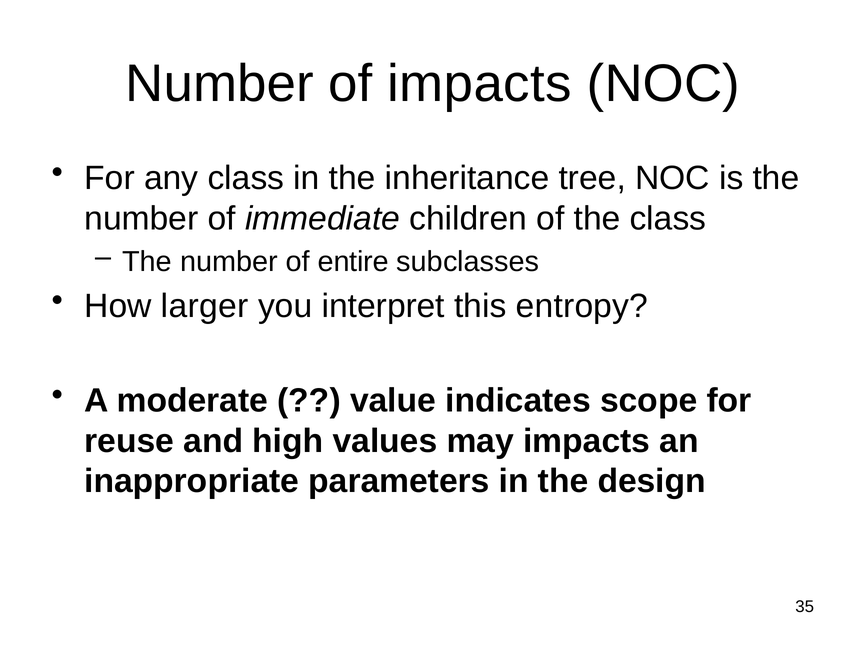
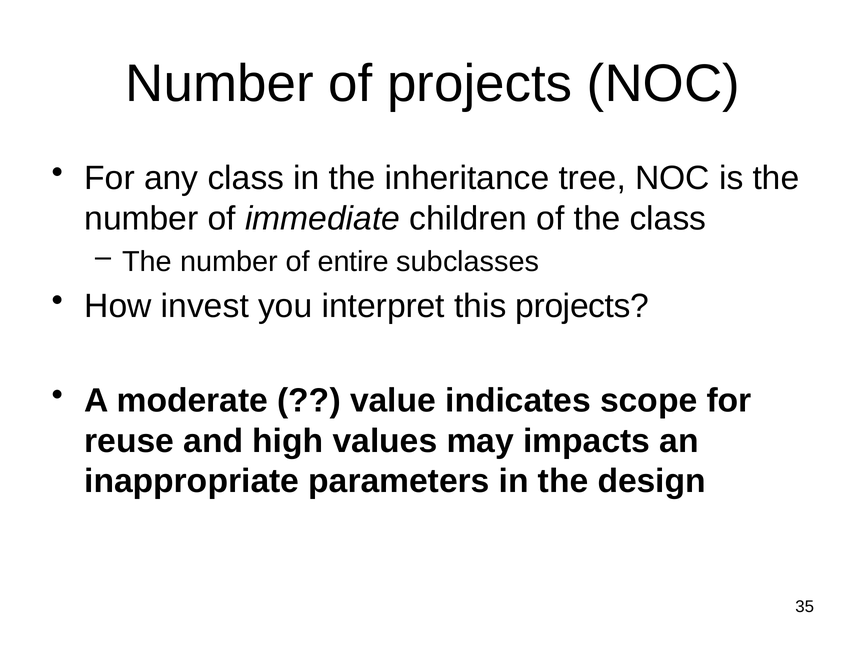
of impacts: impacts -> projects (480, 84)
larger: larger -> invest (205, 306)
this entropy: entropy -> projects (582, 306)
